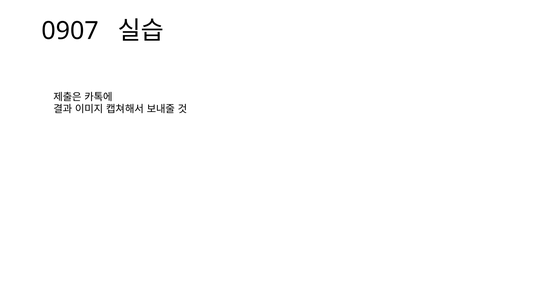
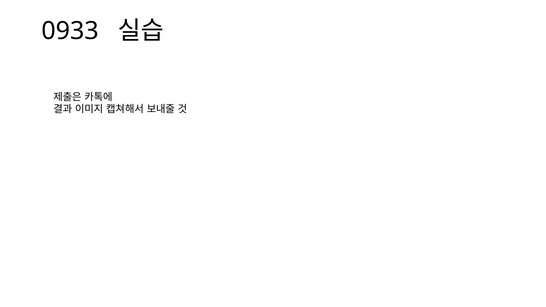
0907: 0907 -> 0933 (70, 31)
